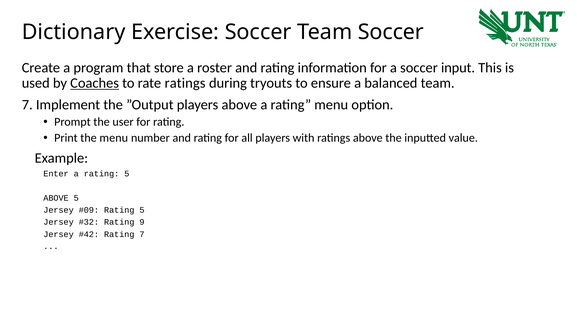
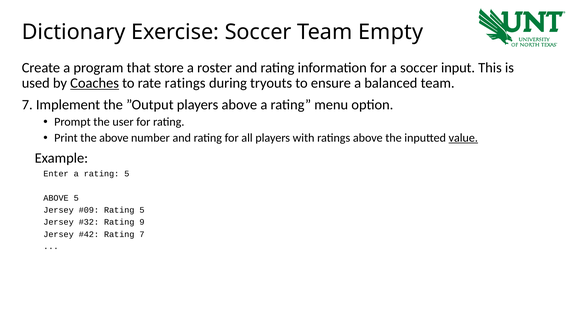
Team Soccer: Soccer -> Empty (391, 32)
the menu: menu -> above (114, 138)
value underline: none -> present (463, 138)
